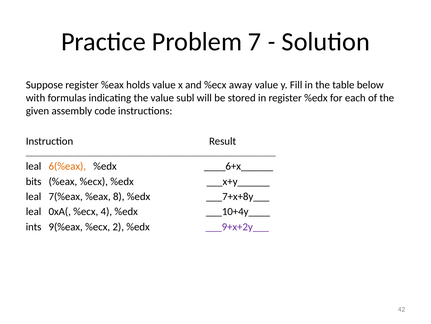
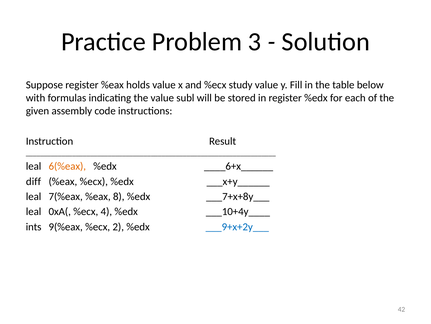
7: 7 -> 3 (255, 42)
away: away -> study (241, 85)
bits: bits -> diff (33, 181)
___9+x+2y___ colour: purple -> blue (237, 226)
